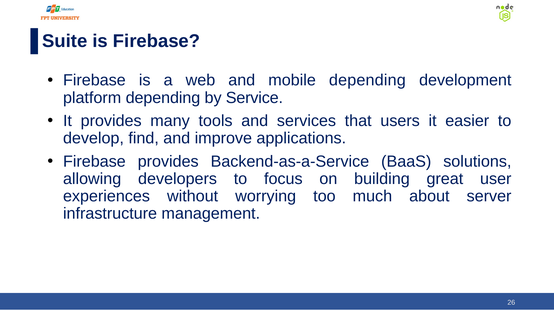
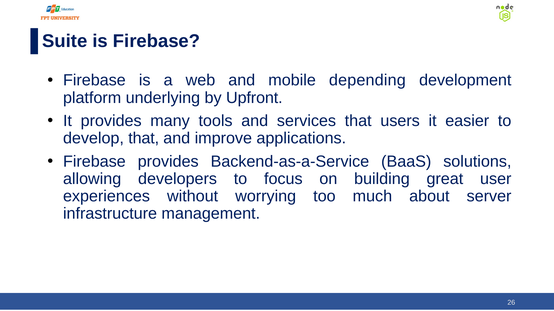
platform depending: depending -> underlying (163, 98)
Service: Service -> Upfront (254, 98)
develop find: find -> that (144, 139)
